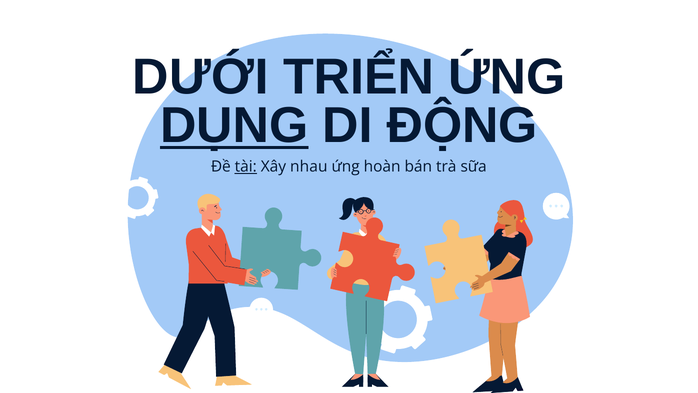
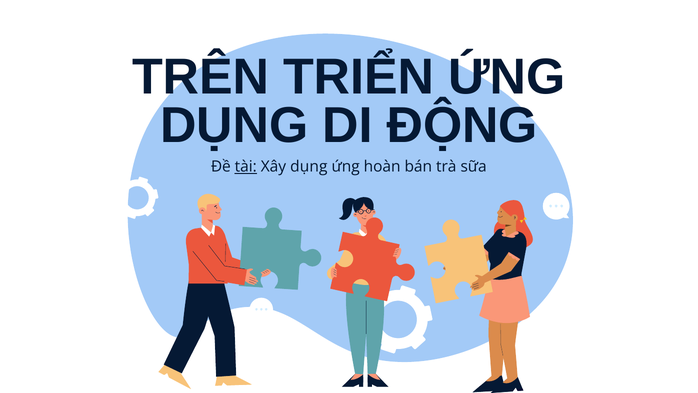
DƯỚI: DƯỚI -> TRÊN (201, 77)
DỤNG underline: present -> none (234, 126)
Xây nhau: nhau -> dụng (309, 166)
